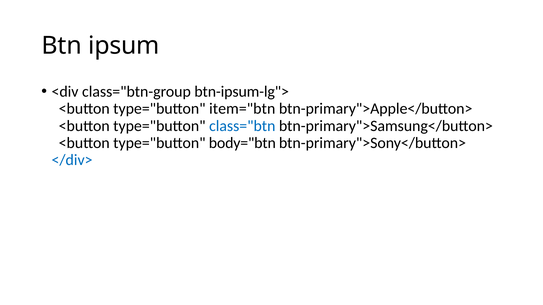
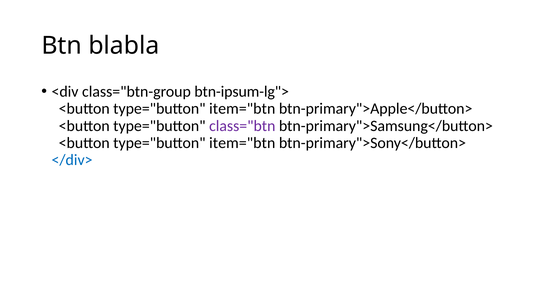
ipsum: ipsum -> blabla (124, 46)
class="btn colour: blue -> purple (242, 126)
body="btn: body="btn -> item="btn (242, 143)
